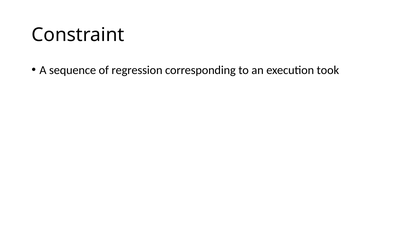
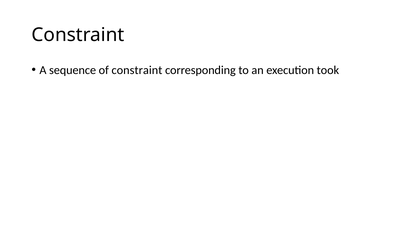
of regression: regression -> constraint (137, 70)
